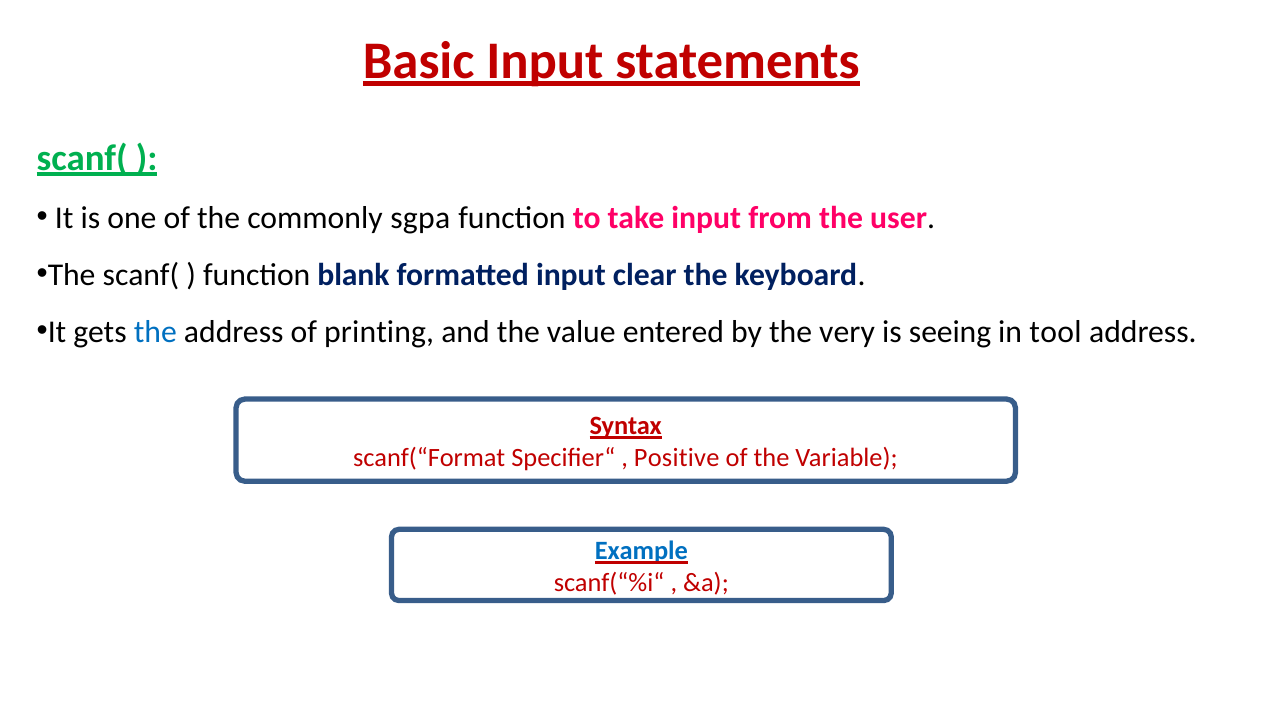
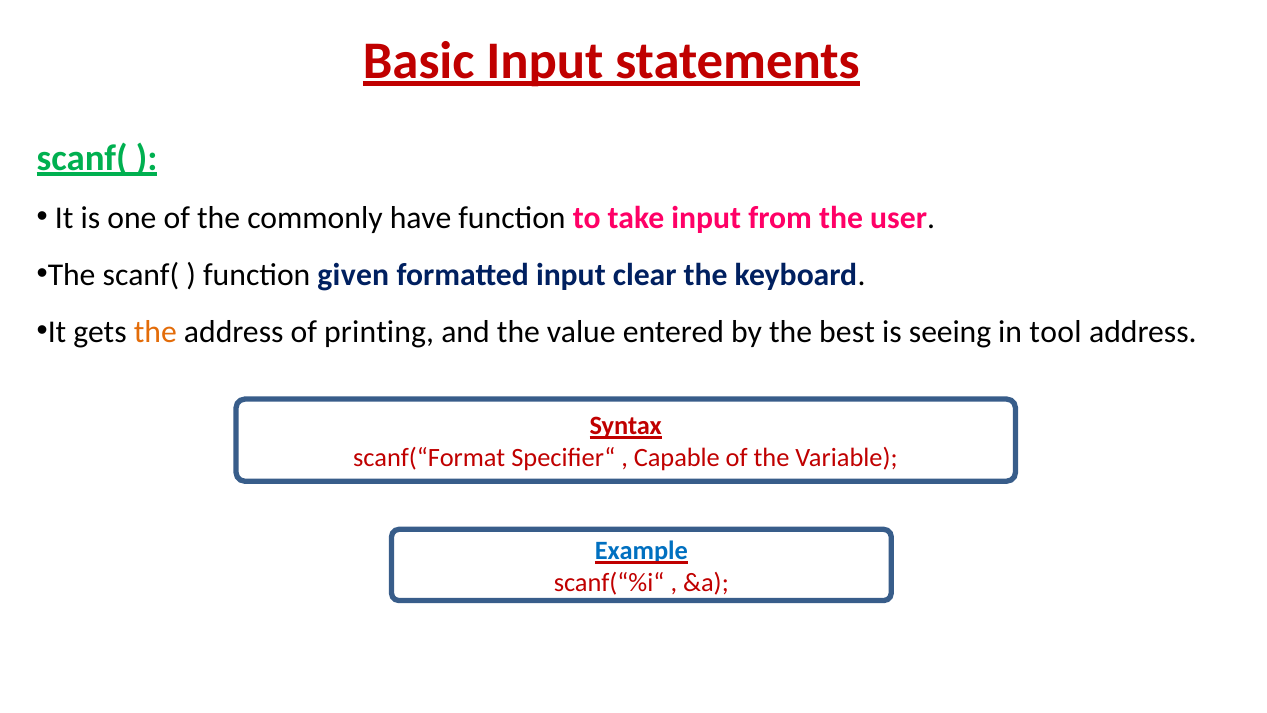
sgpa: sgpa -> have (421, 218)
blank: blank -> given (353, 275)
the colour: blue -> orange (155, 332)
very: very -> best (847, 332)
Positive: Positive -> Capable (677, 458)
